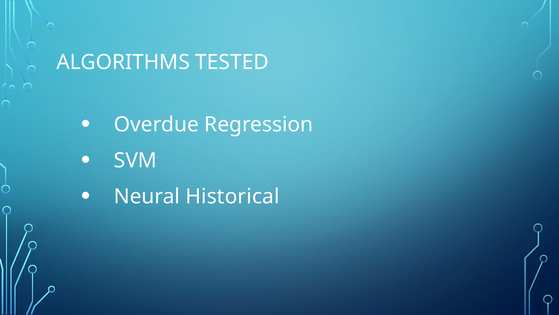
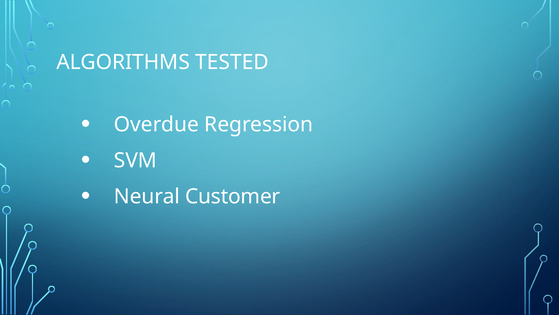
Historical: Historical -> Customer (233, 196)
